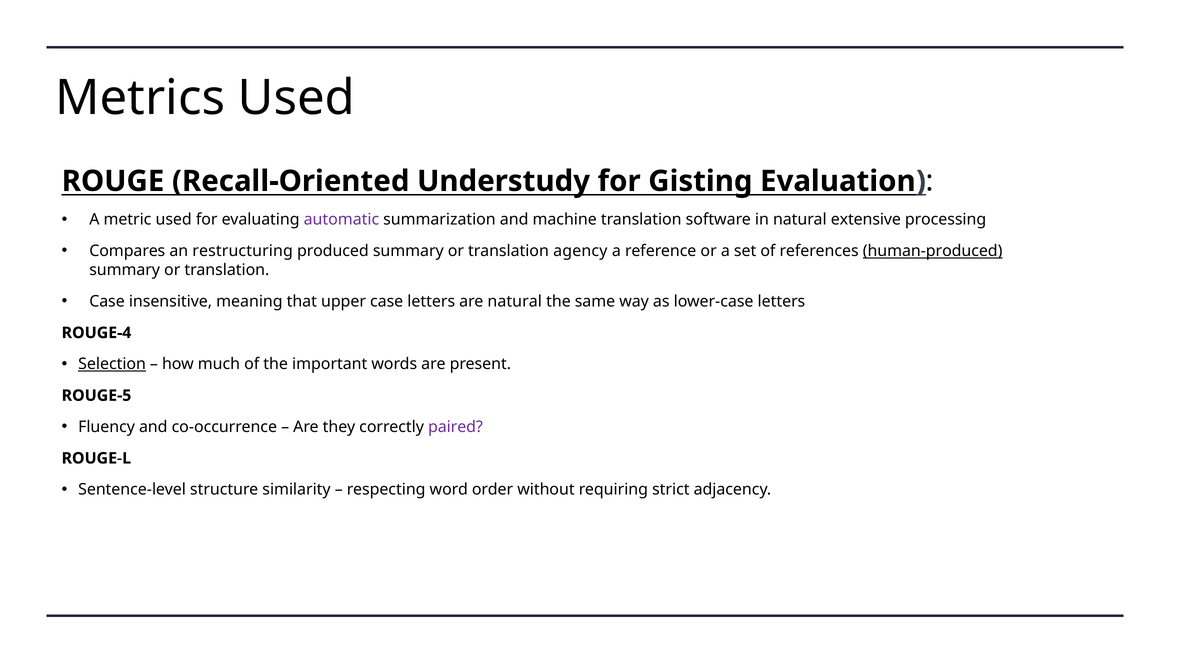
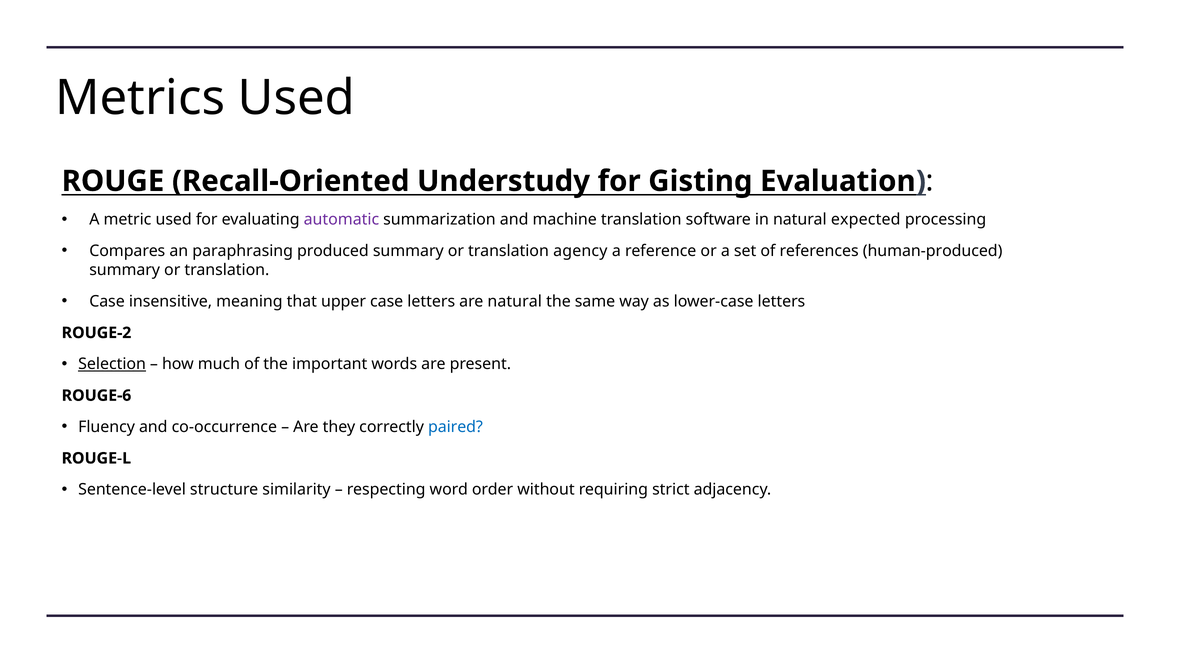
extensive: extensive -> expected (866, 220)
restructuring: restructuring -> paraphrasing (243, 251)
human-produced underline: present -> none (933, 251)
ROUGE-4: ROUGE-4 -> ROUGE-2 (96, 333)
ROUGE-5: ROUGE-5 -> ROUGE-6 (96, 395)
paired colour: purple -> blue (455, 427)
